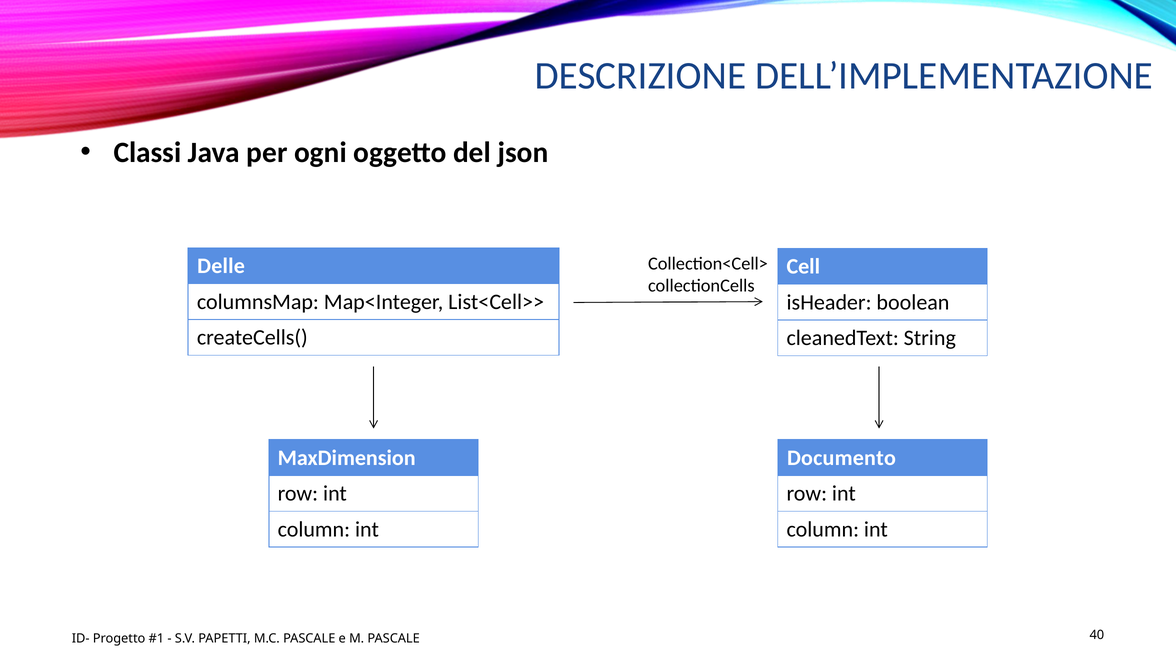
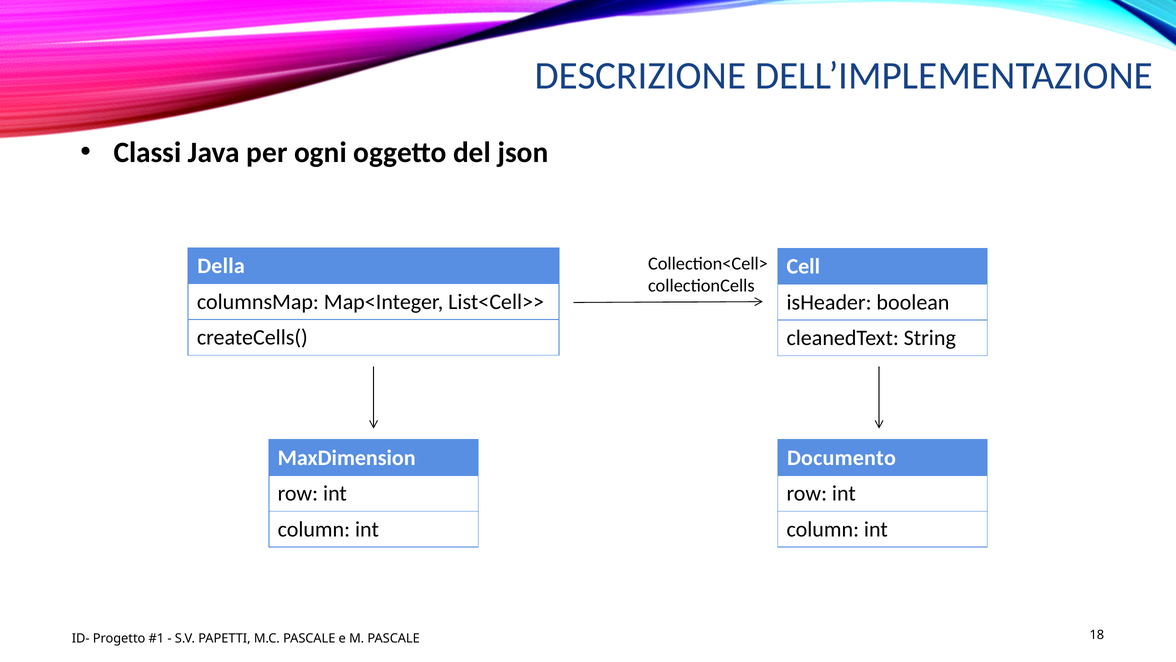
Delle: Delle -> Della (221, 266)
40: 40 -> 18 (1097, 635)
